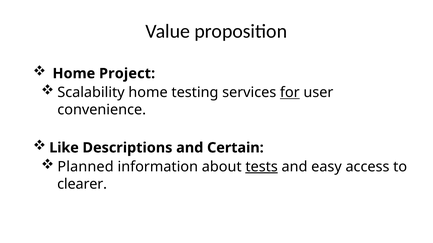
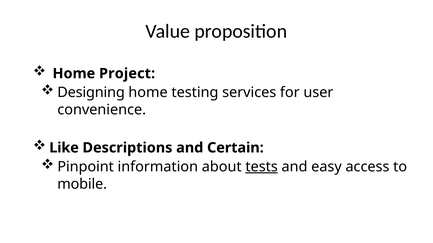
Scalability: Scalability -> Designing (91, 93)
for underline: present -> none (290, 93)
Planned: Planned -> Pinpoint (86, 167)
clearer: clearer -> mobile (82, 184)
